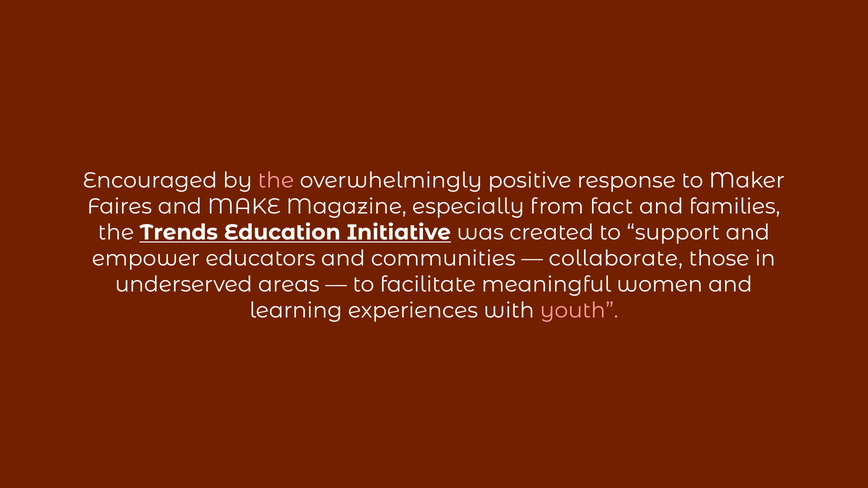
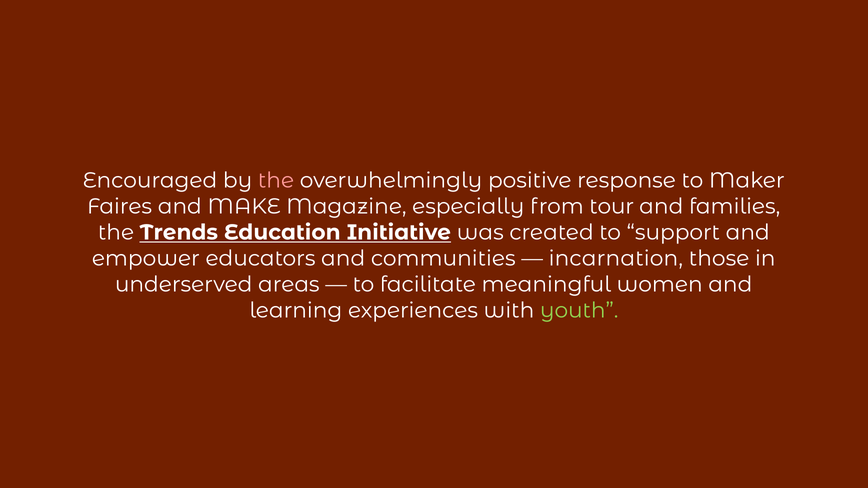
fact: fact -> tour (612, 207)
collaborate: collaborate -> incarnation (616, 259)
youth colour: pink -> light green (579, 311)
